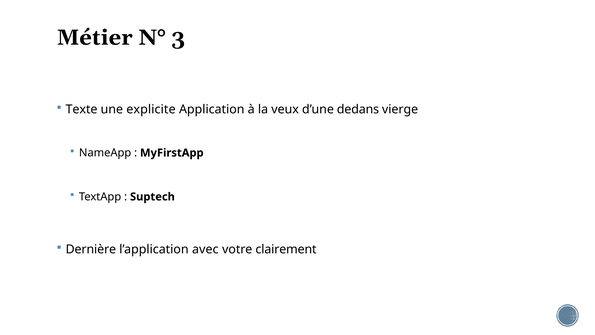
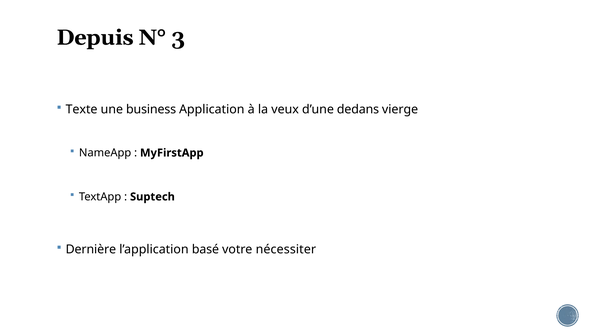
Métier: Métier -> Depuis (95, 37)
explicite: explicite -> business (151, 109)
avec: avec -> basé (205, 249)
clairement: clairement -> nécessiter (286, 249)
